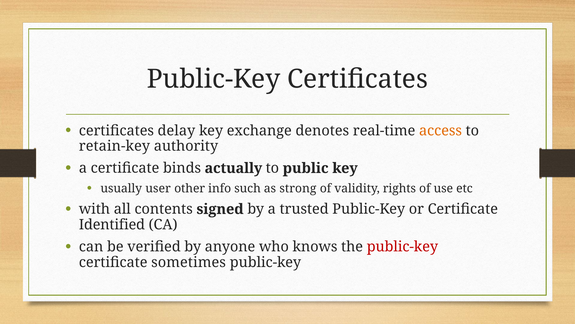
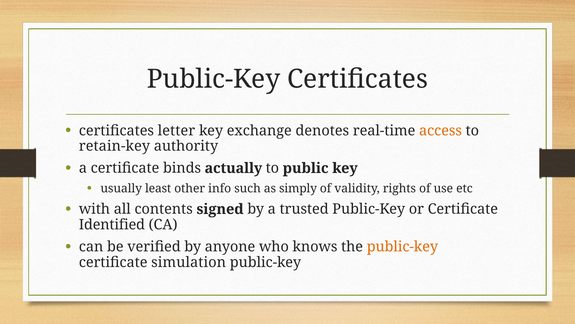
delay: delay -> letter (176, 130)
user: user -> least (158, 188)
strong: strong -> simply (298, 188)
public-key colour: red -> orange (402, 246)
sometimes: sometimes -> simulation (189, 262)
